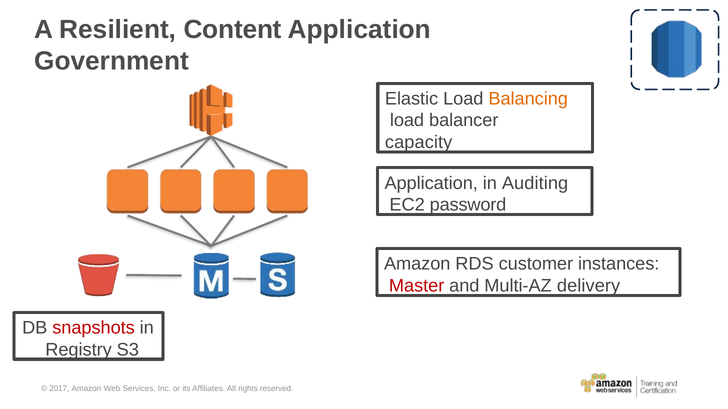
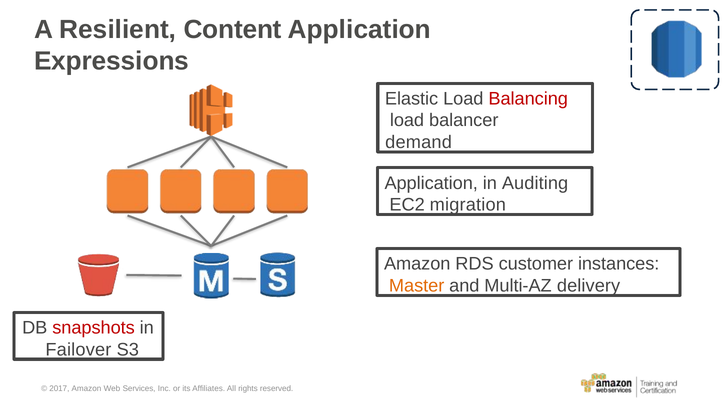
Government: Government -> Expressions (112, 61)
Balancing colour: orange -> red (528, 99)
capacity: capacity -> demand (419, 142)
password: password -> migration (468, 205)
Master colour: red -> orange (417, 286)
Registry: Registry -> Failover (78, 350)
